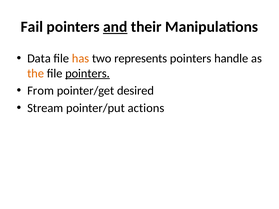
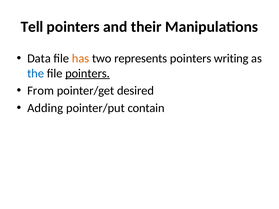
Fail: Fail -> Tell (32, 27)
and underline: present -> none (115, 27)
handle: handle -> writing (231, 59)
the colour: orange -> blue (36, 73)
Stream: Stream -> Adding (45, 108)
actions: actions -> contain (146, 108)
